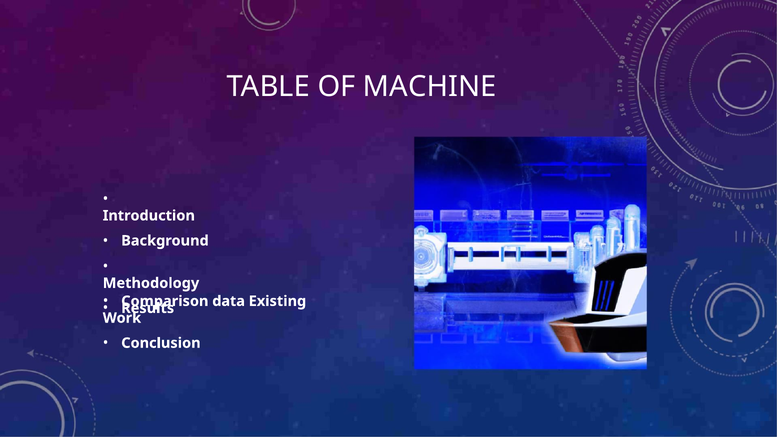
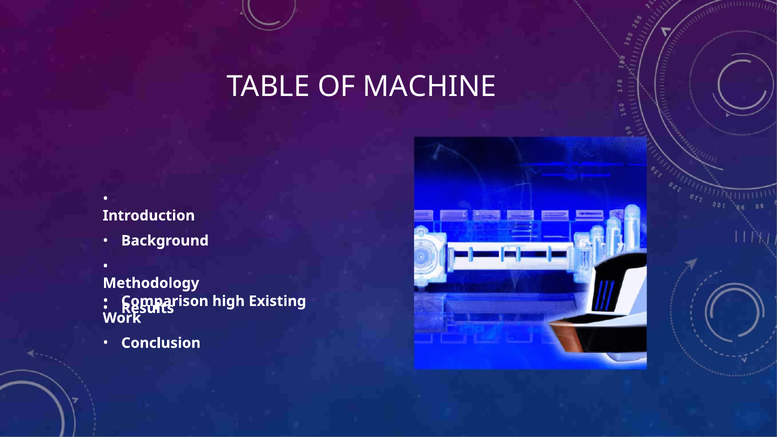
data: data -> high (229, 301)
